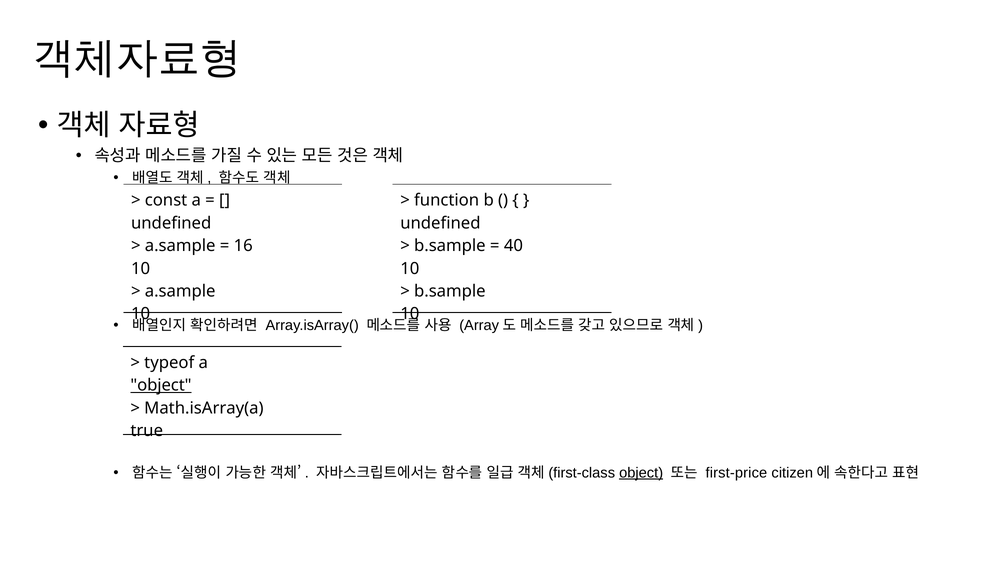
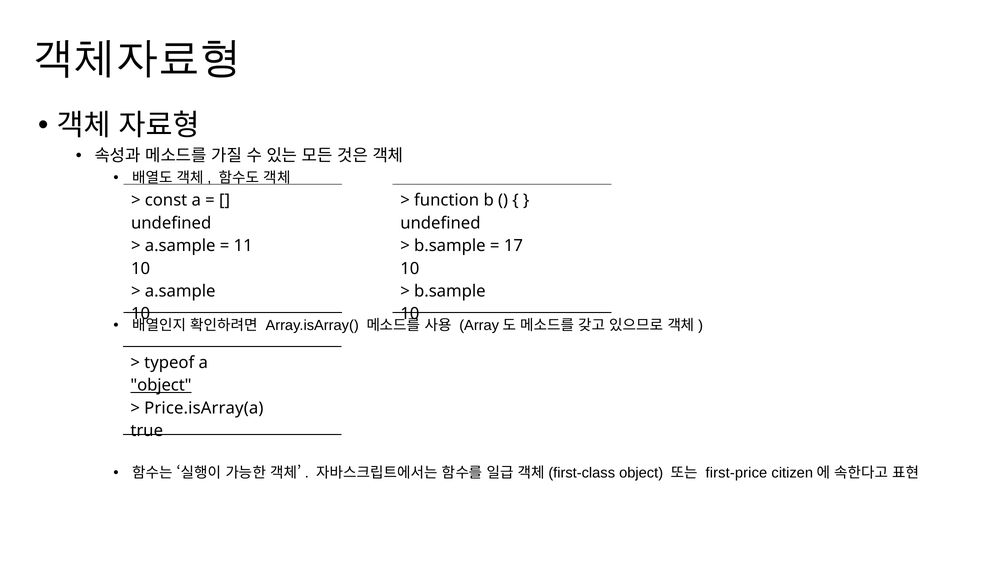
16: 16 -> 11 (243, 246)
40: 40 -> 17 (513, 246)
Math.isArray(a: Math.isArray(a -> Price.isArray(a (204, 408)
object underline: present -> none (641, 473)
